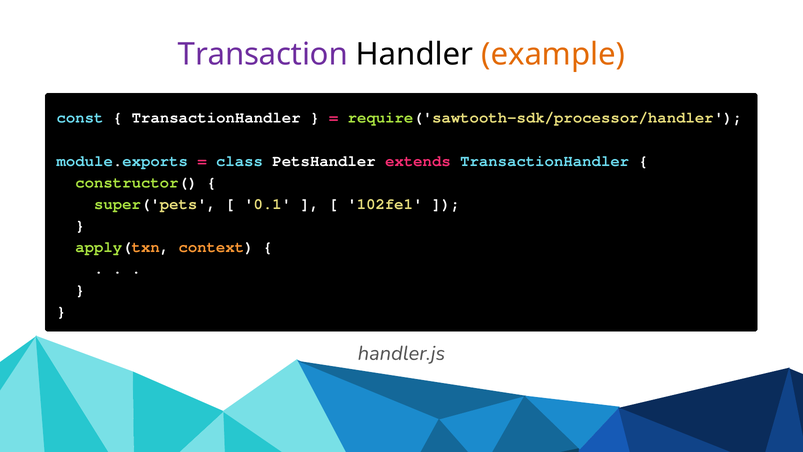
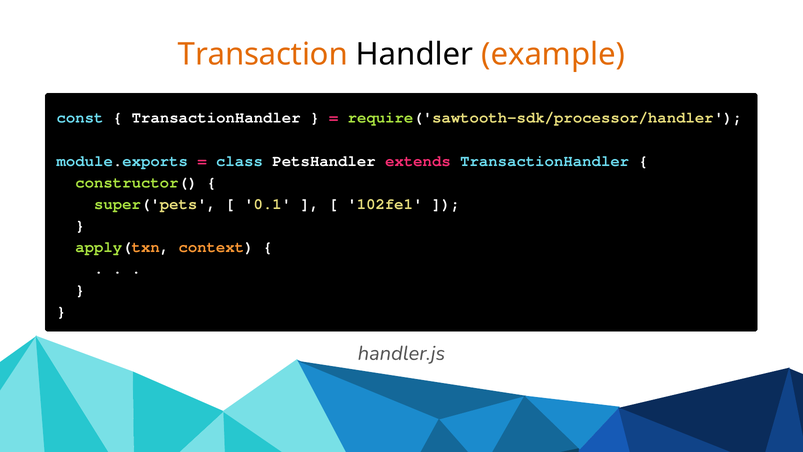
Transaction colour: purple -> orange (263, 55)
